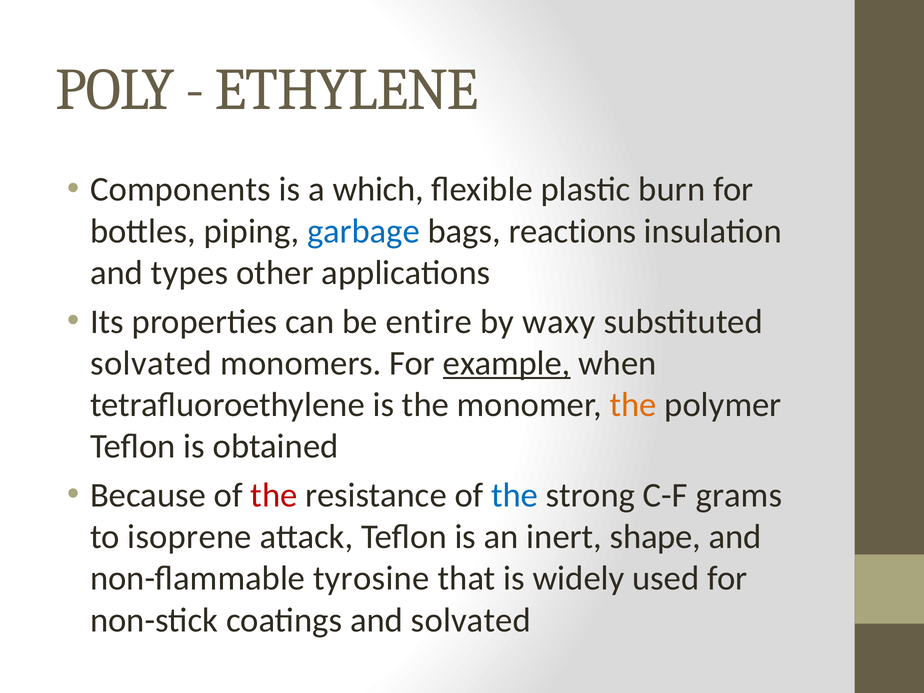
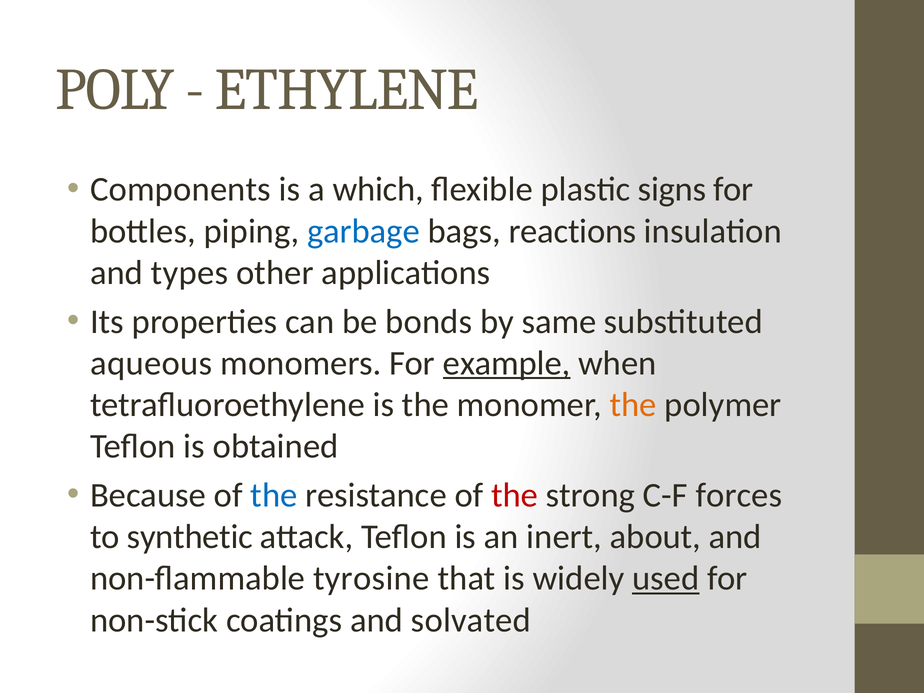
burn: burn -> signs (672, 190)
entire: entire -> bonds (429, 322)
waxy: waxy -> same (559, 322)
solvated: solvated -> aqueous (151, 363)
the colour: red -> blue (274, 495)
the colour: blue -> red (515, 495)
grams: grams -> forces (739, 495)
isoprene: isoprene -> synthetic (190, 537)
shape: shape -> about (655, 537)
used underline: none -> present (666, 579)
